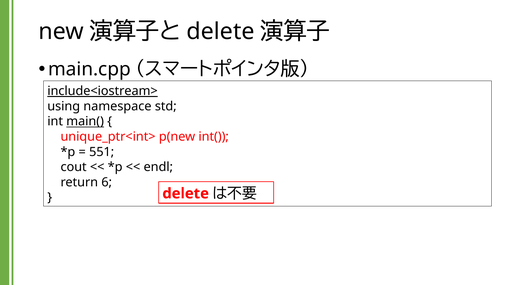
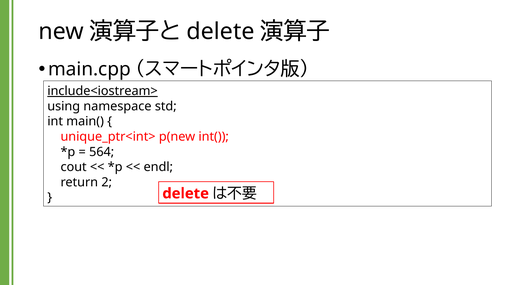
main( underline: present -> none (85, 122)
551: 551 -> 564 (102, 152)
6: 6 -> 2 (107, 182)
